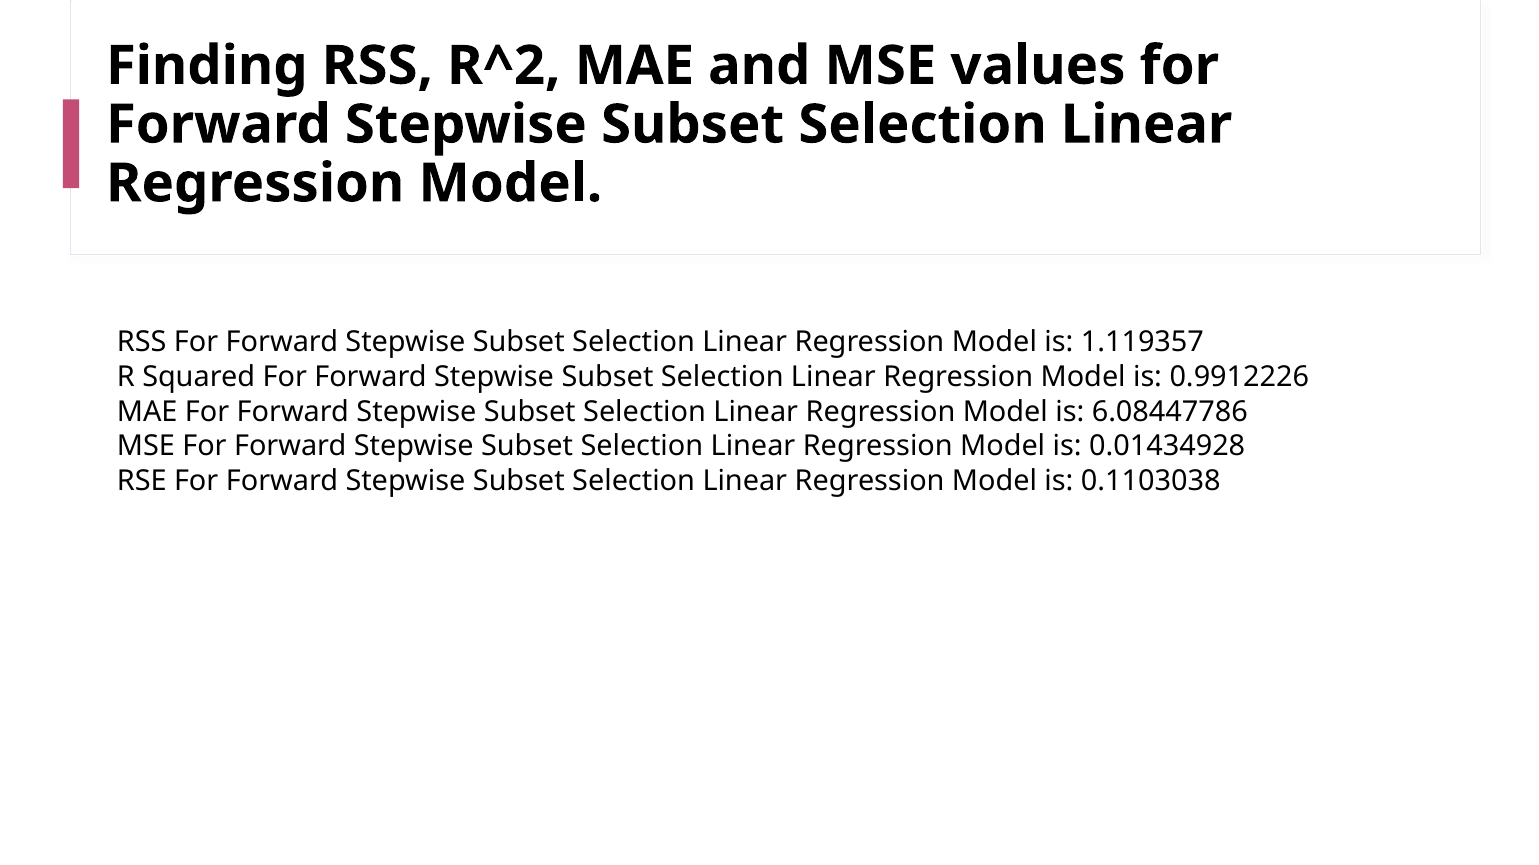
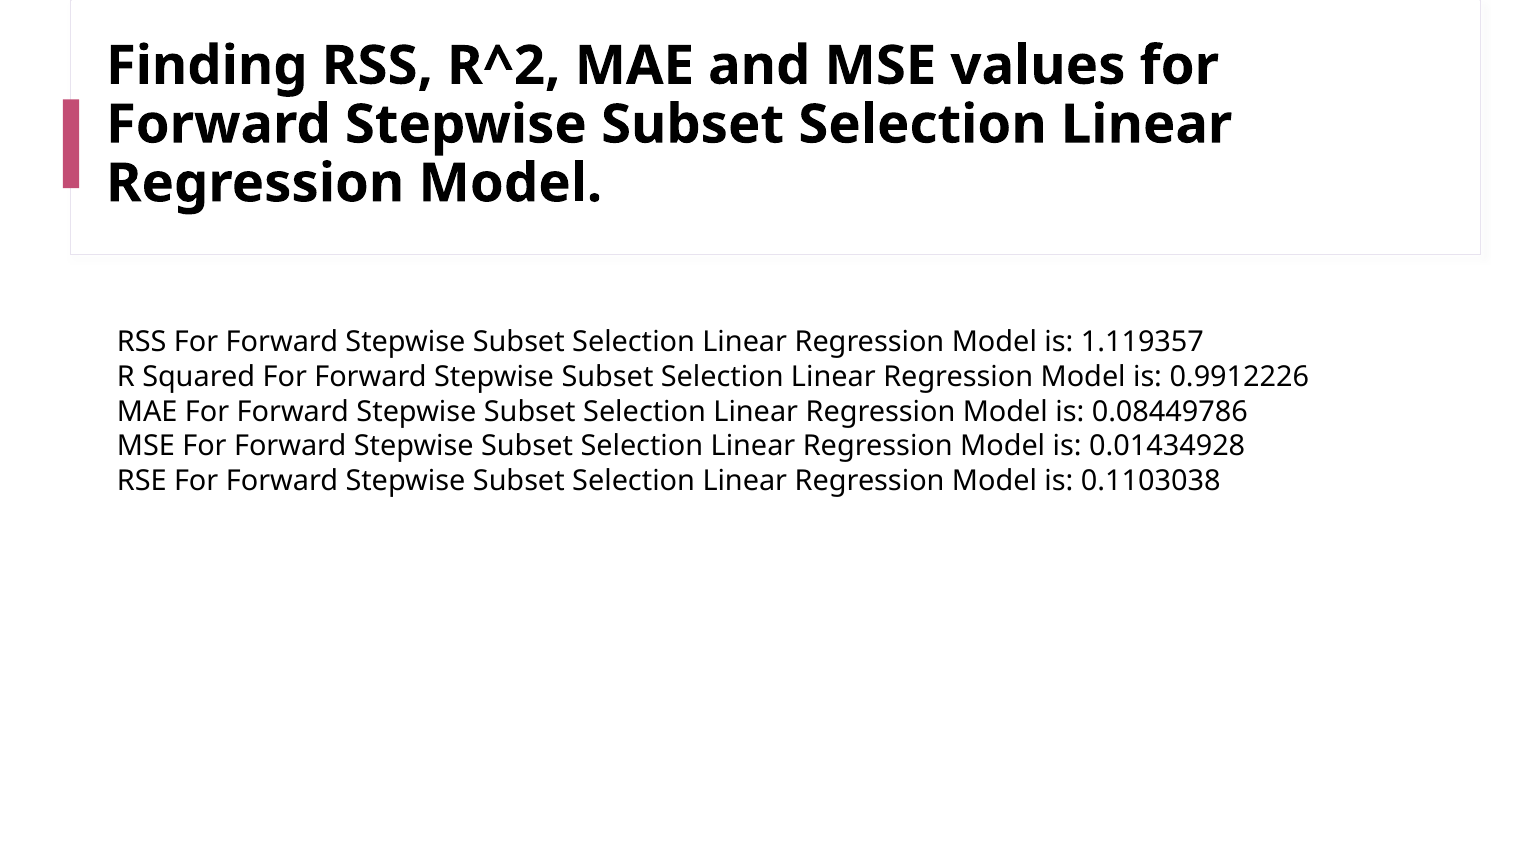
6.08447786: 6.08447786 -> 0.08449786 (1170, 412)
